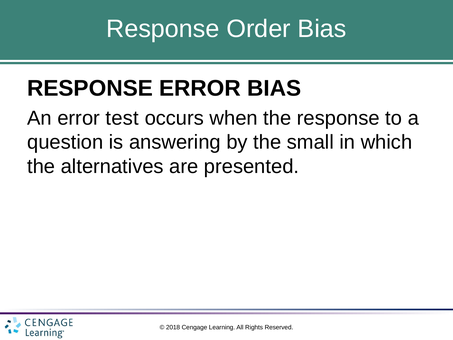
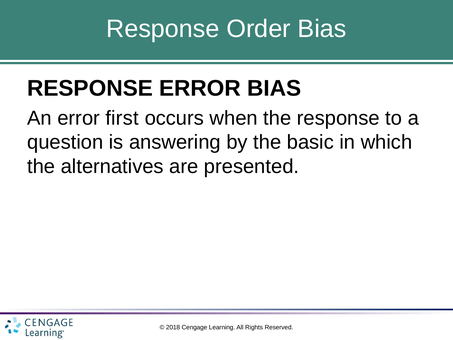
test: test -> first (122, 118)
small: small -> basic (310, 142)
